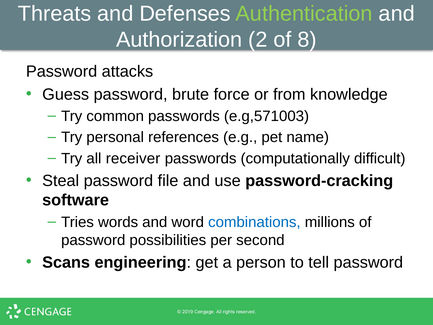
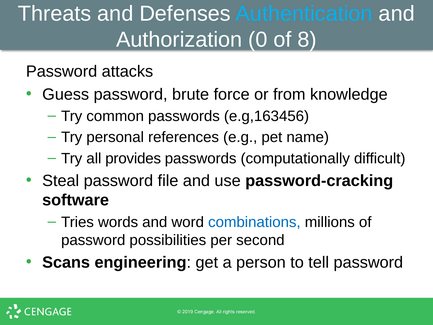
Authentication colour: light green -> light blue (304, 14)
2: 2 -> 0 (258, 40)
e.g,571003: e.g,571003 -> e.g,163456 (267, 116)
receiver: receiver -> provides (133, 158)
